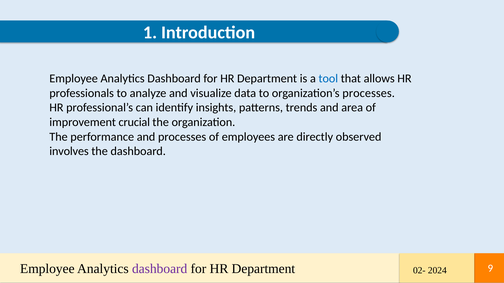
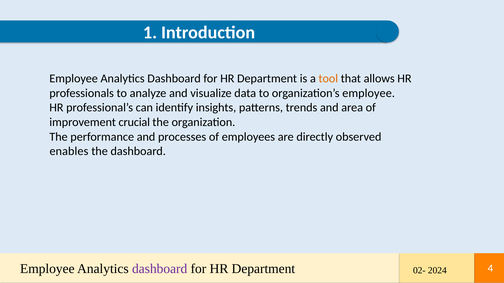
tool colour: blue -> orange (328, 79)
organization’s processes: processes -> employee (369, 93)
involves: involves -> enables (69, 151)
9: 9 -> 4 (490, 269)
